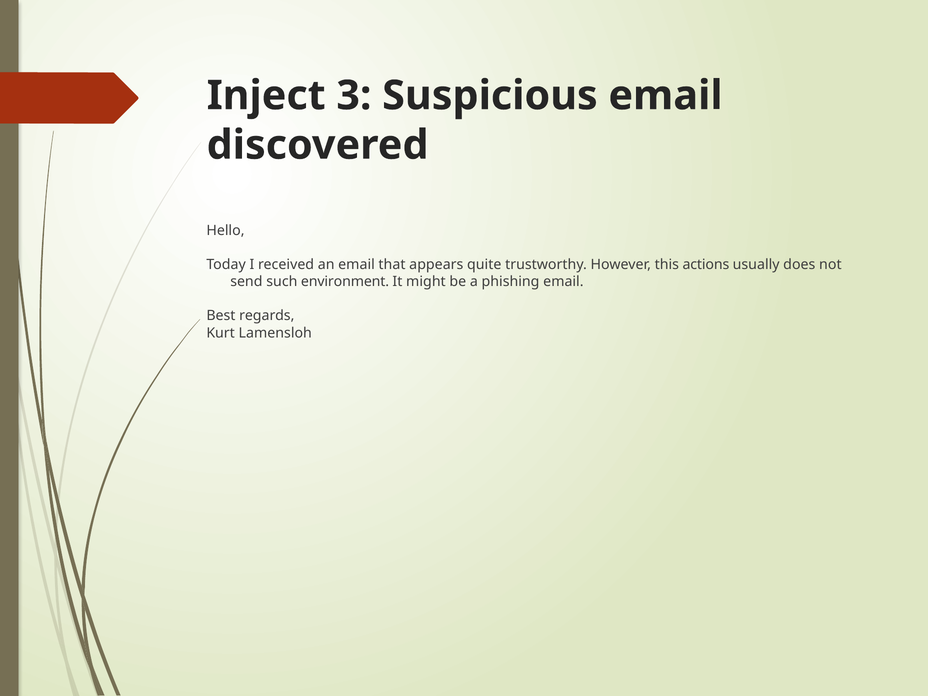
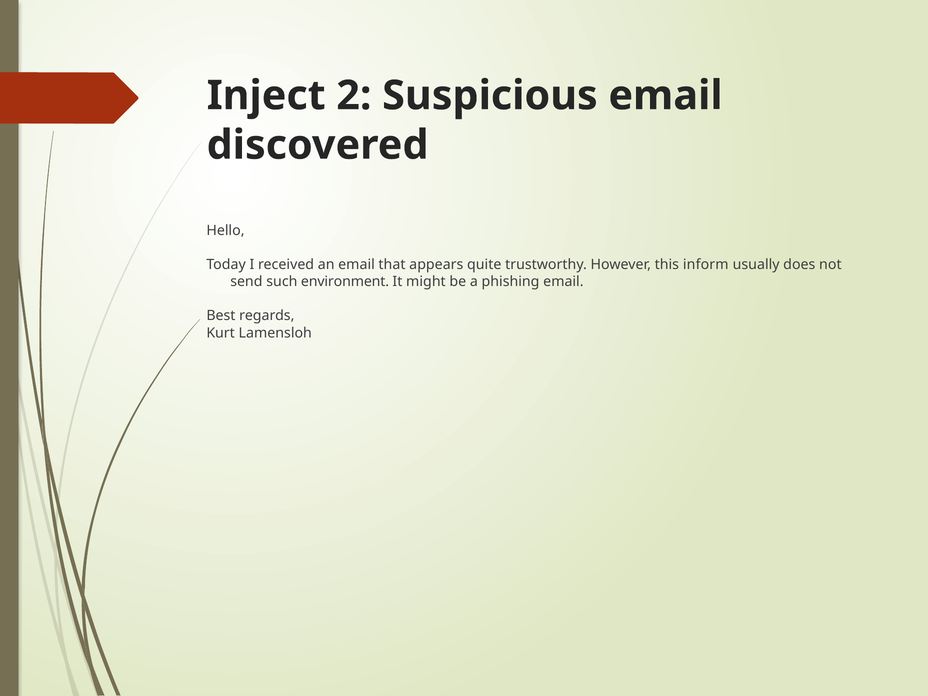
3: 3 -> 2 (354, 96)
actions: actions -> inform (706, 265)
